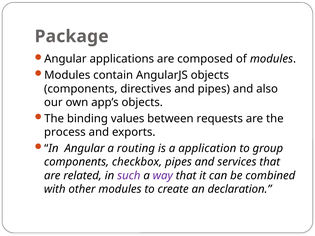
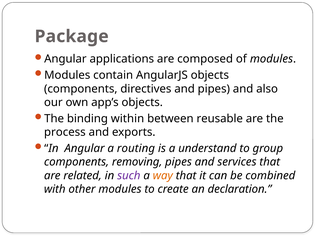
values: values -> within (127, 119)
requests: requests -> reusable (220, 119)
application: application -> understand (207, 149)
checkbox: checkbox -> removing (137, 162)
way colour: purple -> orange (163, 176)
